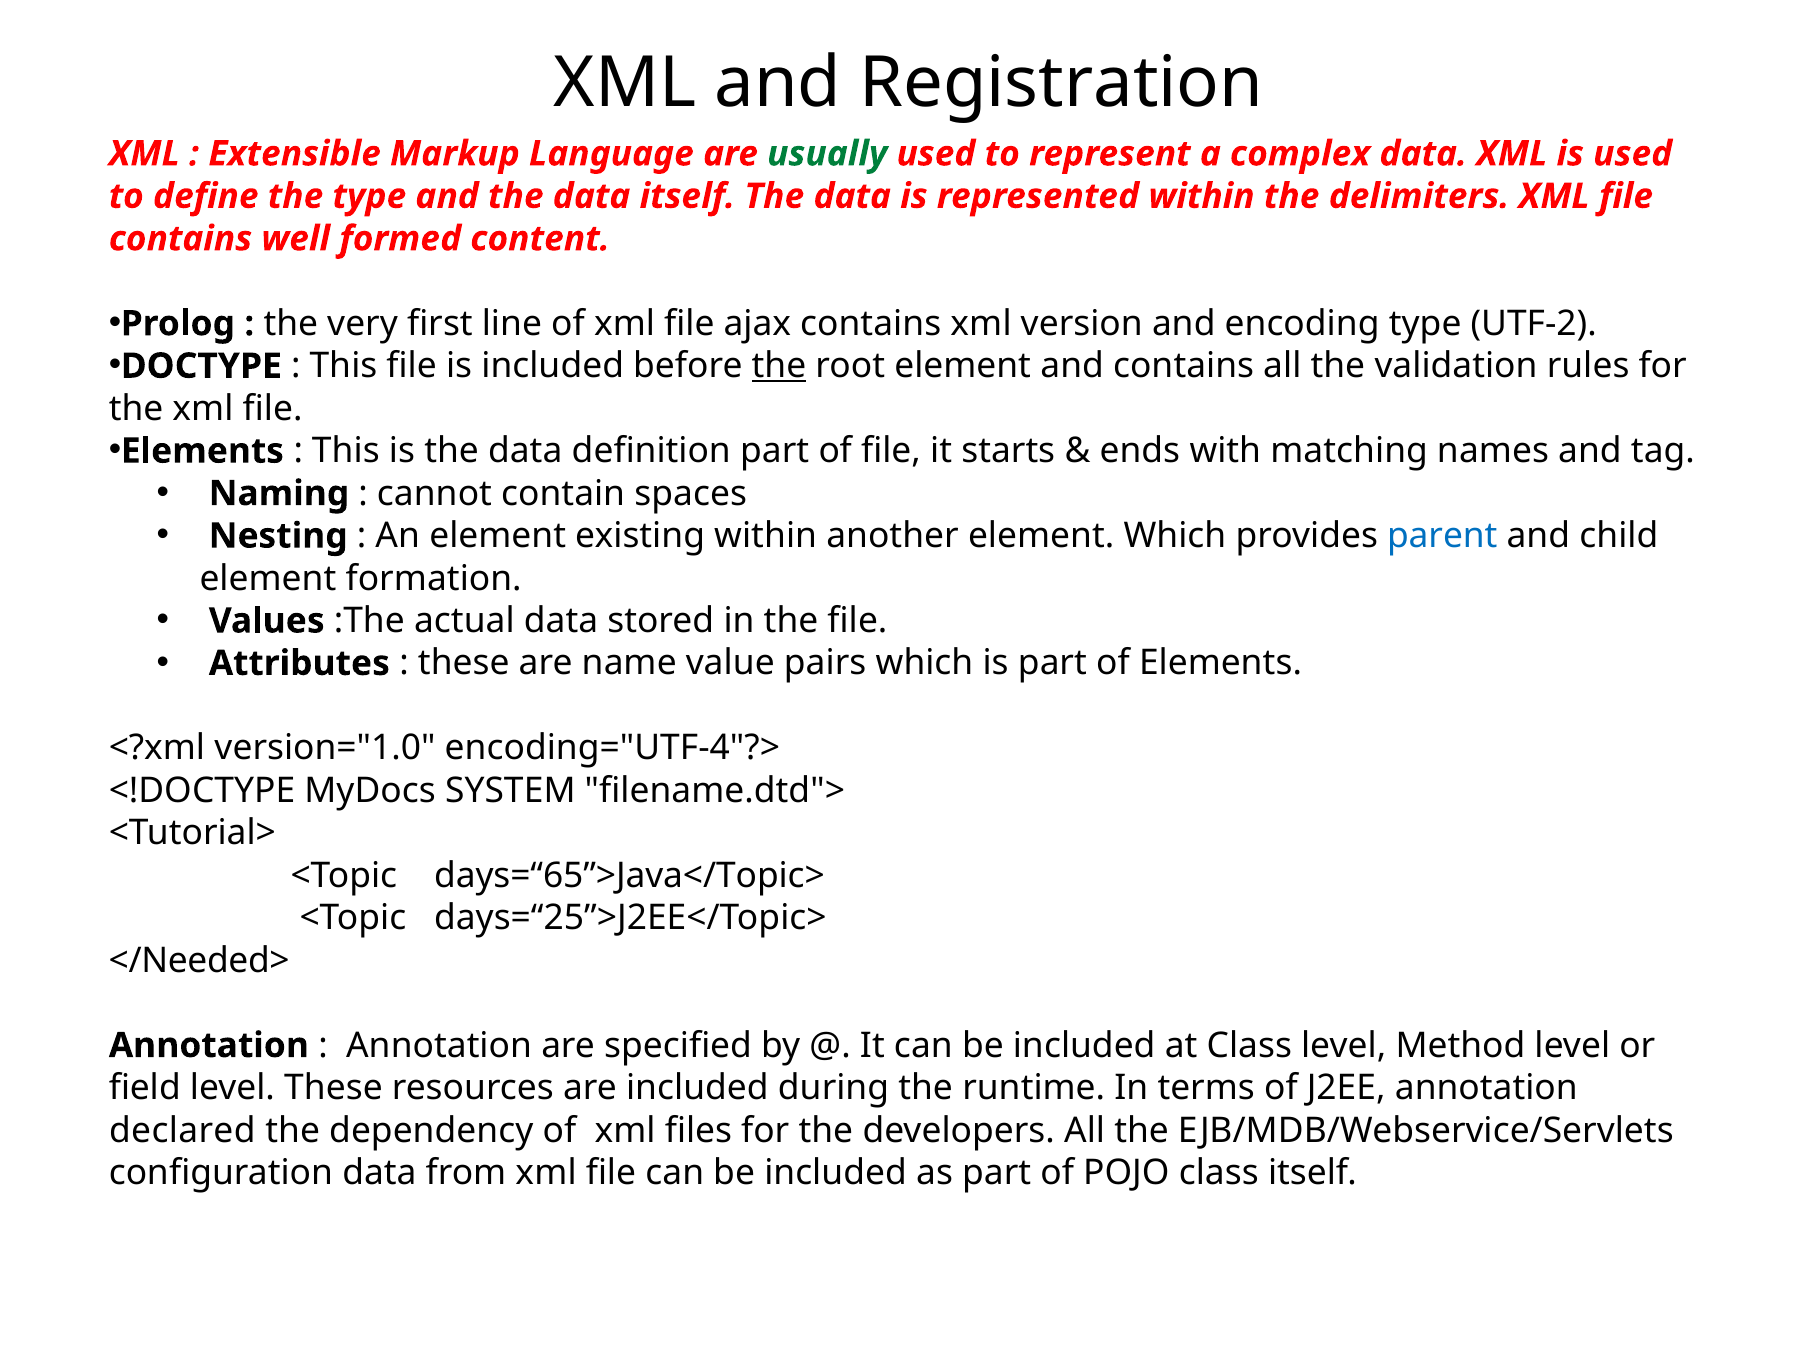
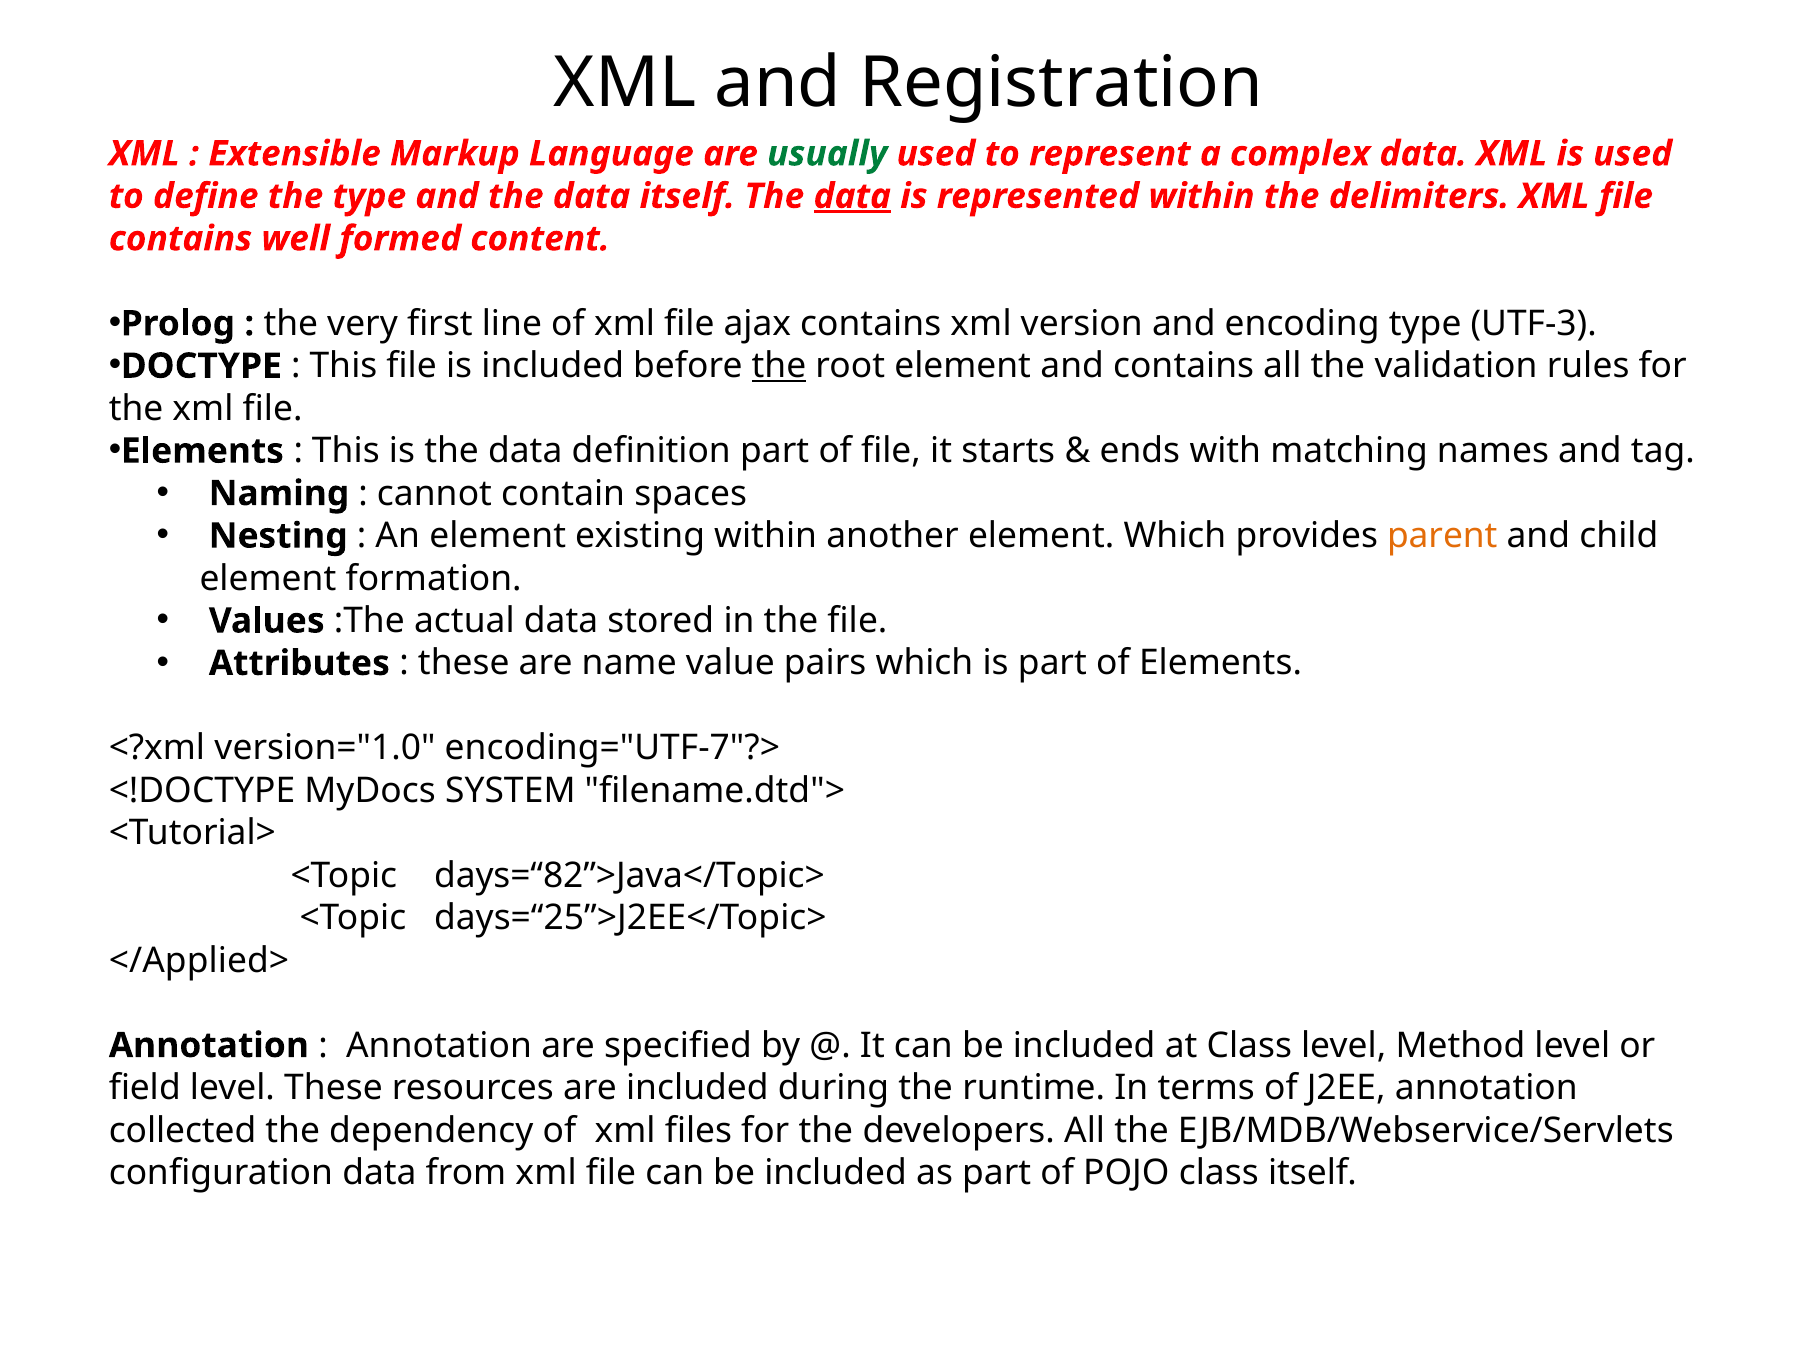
data underline: none -> present (852, 196)
UTF-2: UTF-2 -> UTF-3 (1534, 324)
parent colour: blue -> orange (1442, 536)
encoding="UTF-4"?>: encoding="UTF-4"?> -> encoding="UTF-7"?> (612, 748)
days=“65”>Java</Topic>: days=“65”>Java</Topic> -> days=“82”>Java</Topic> (629, 875)
</Needed>: </Needed> -> </Applied> (199, 960)
declared: declared -> collected (183, 1130)
